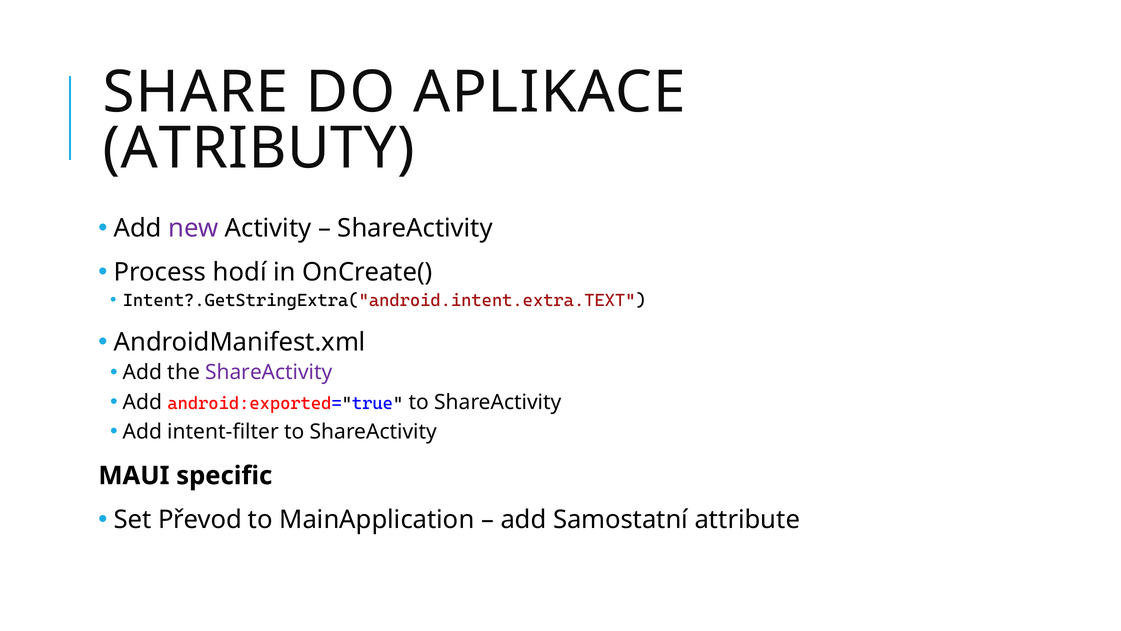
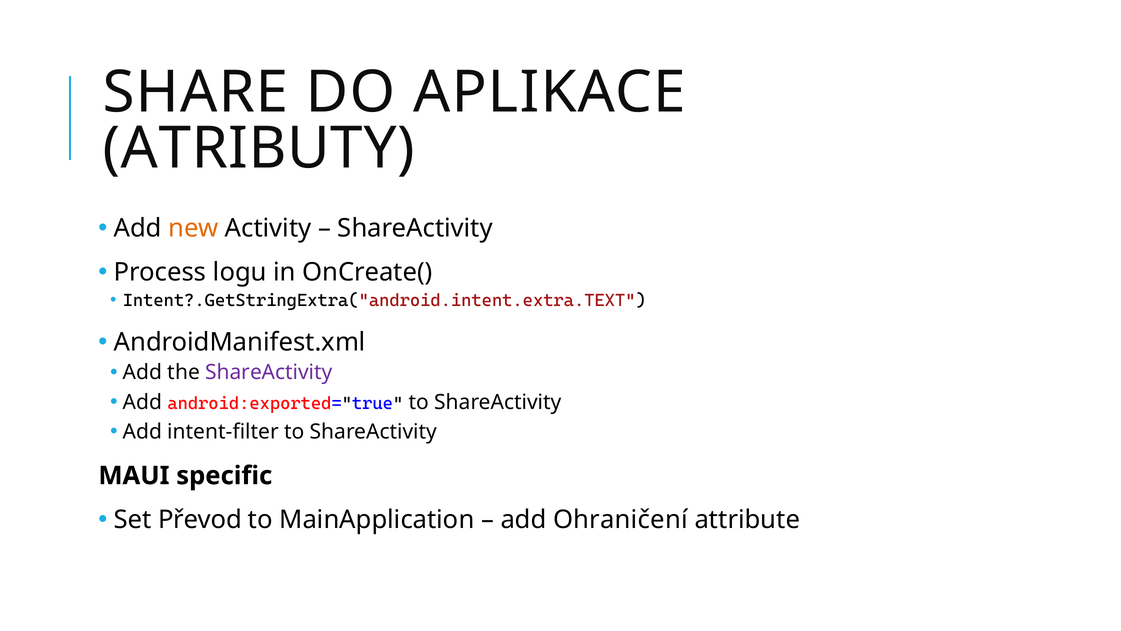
new colour: purple -> orange (193, 228)
hodí: hodí -> logu (240, 272)
Samostatní: Samostatní -> Ohraničení (620, 519)
